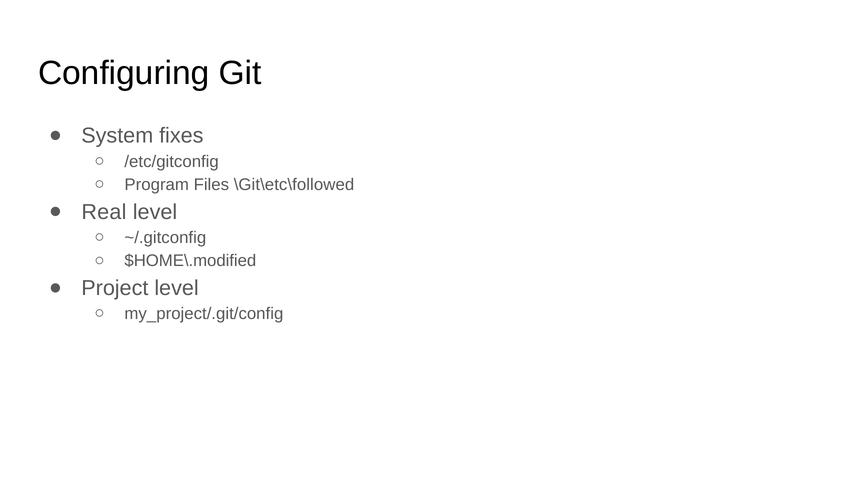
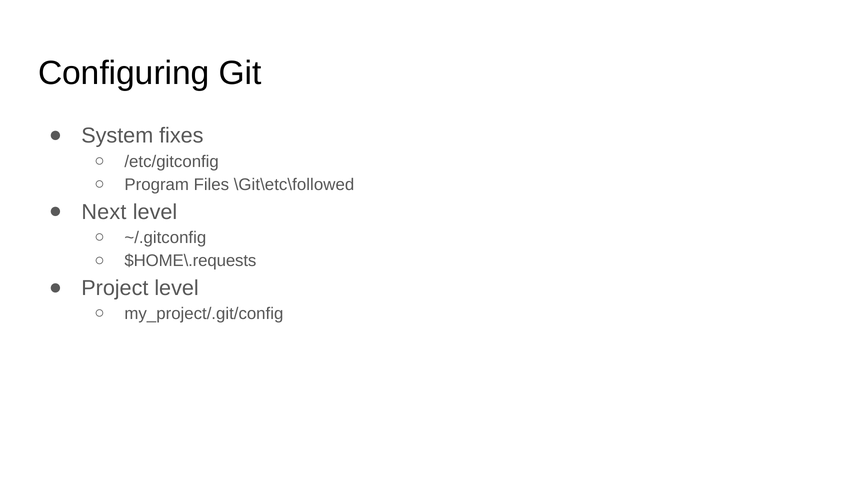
Real: Real -> Next (104, 212)
$HOME\.modified: $HOME\.modified -> $HOME\.requests (190, 261)
